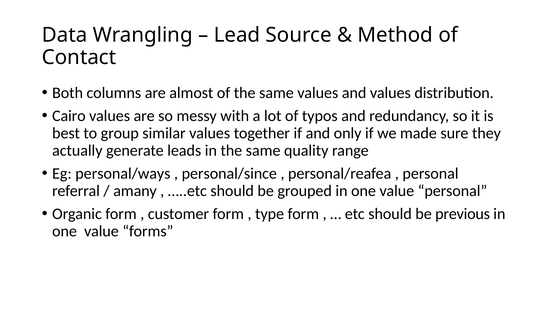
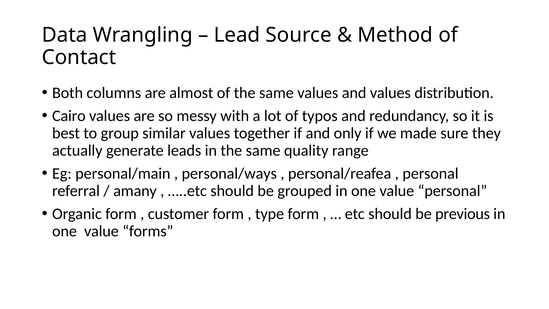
personal/ways: personal/ways -> personal/main (123, 173)
personal/since: personal/since -> personal/ways (229, 173)
